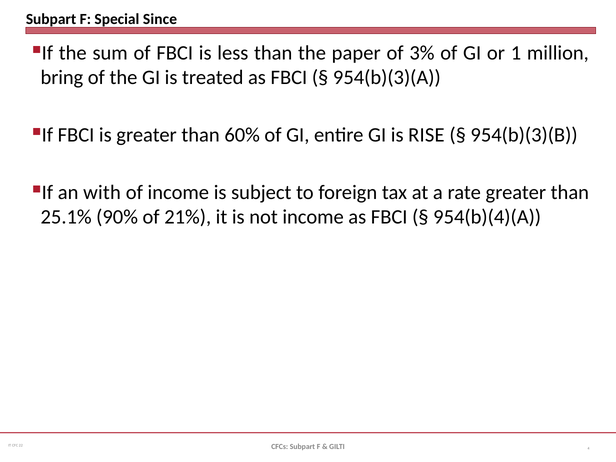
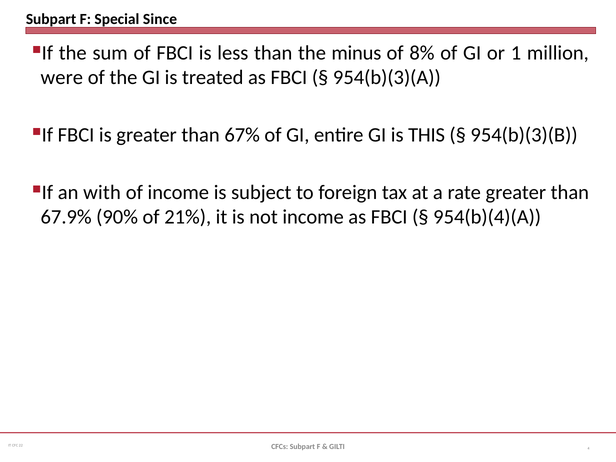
paper: paper -> minus (356, 53)
3%: 3% -> 8% (422, 53)
bring: bring -> were (62, 77)
60%: 60% -> 67% (242, 135)
RISE: RISE -> THIS (427, 135)
25.1%: 25.1% -> 67.9% (66, 217)
